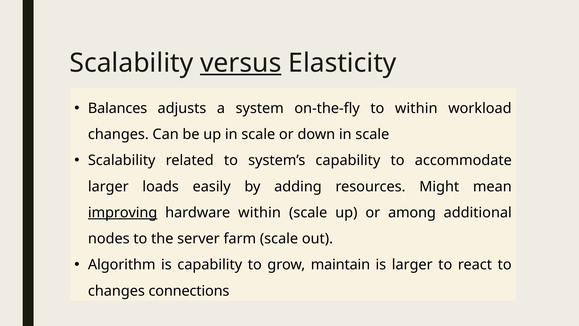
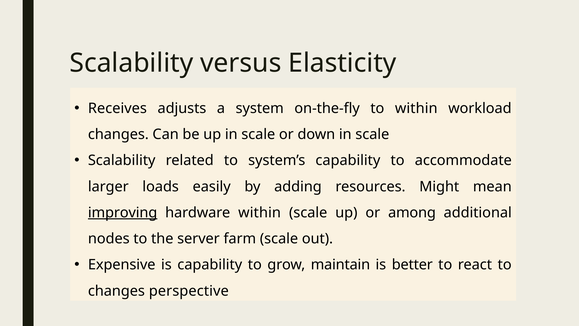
versus underline: present -> none (241, 63)
Balances: Balances -> Receives (117, 108)
Algorithm: Algorithm -> Expensive (122, 265)
is larger: larger -> better (412, 265)
connections: connections -> perspective (189, 291)
